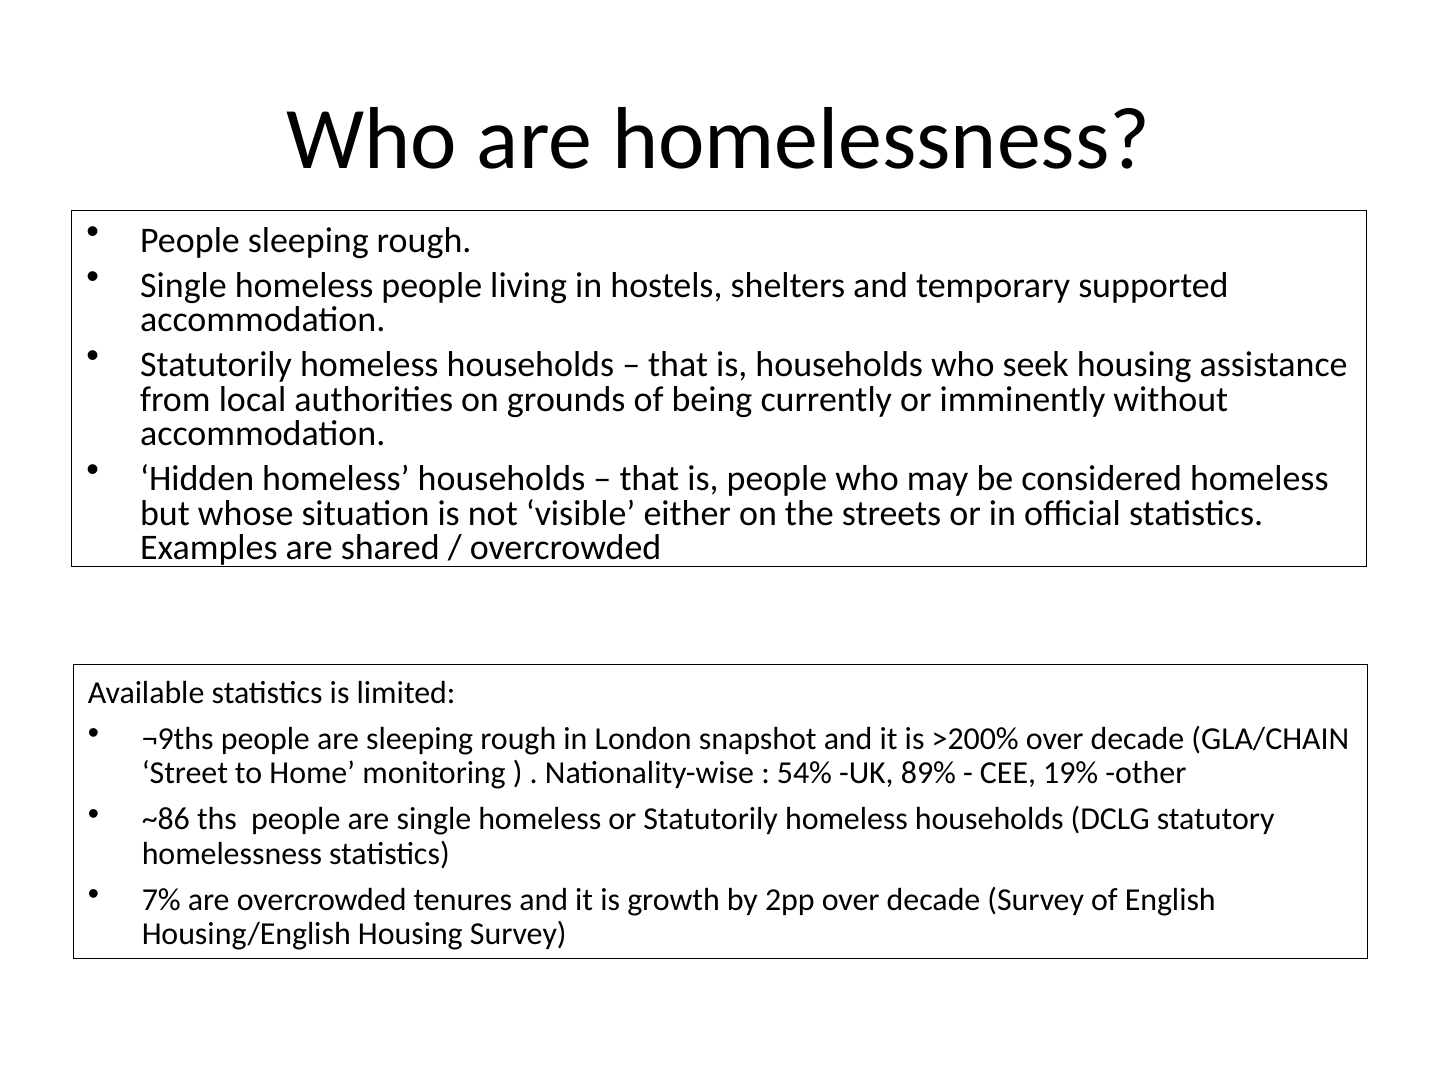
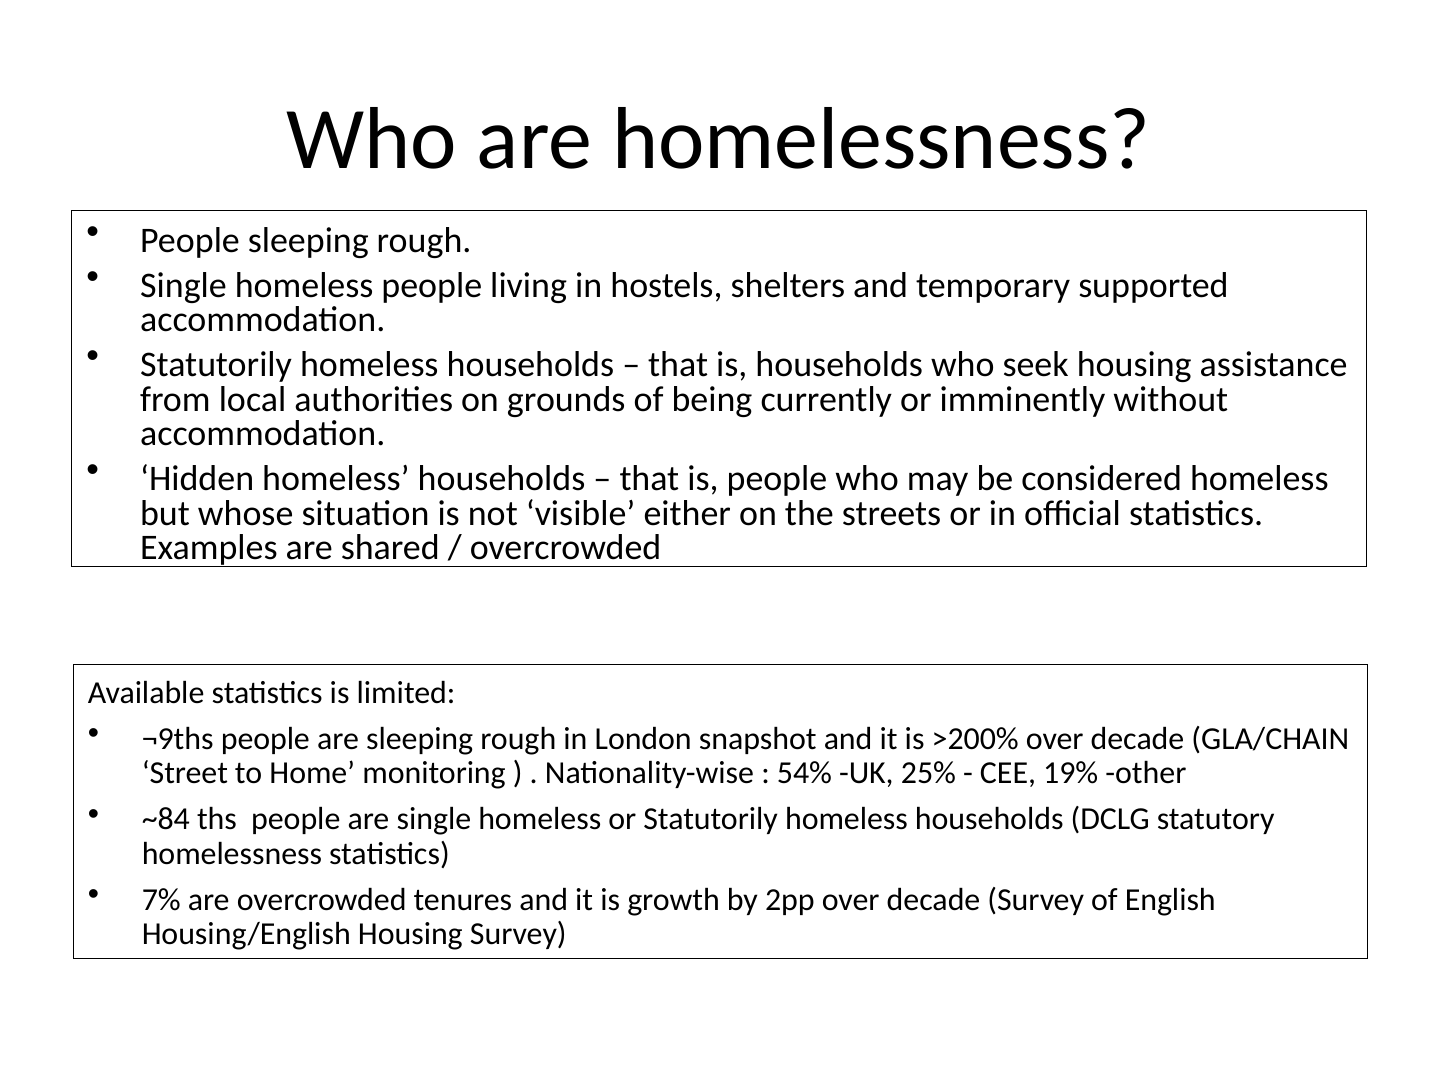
89%: 89% -> 25% (928, 773)
~86: ~86 -> ~84 (166, 819)
